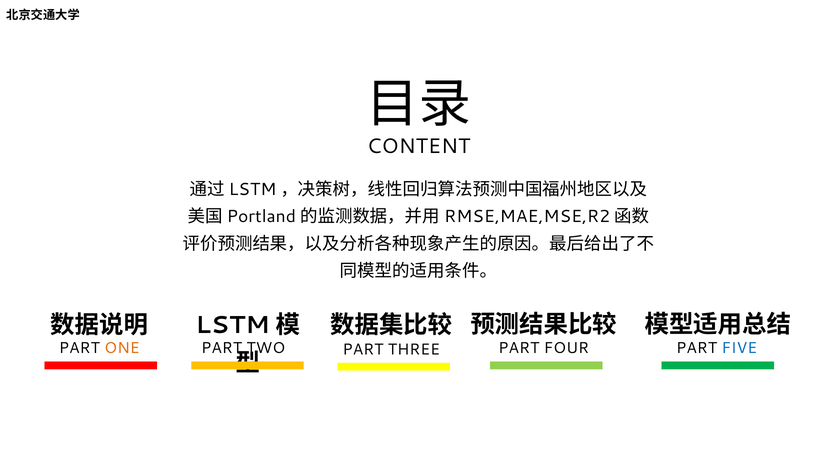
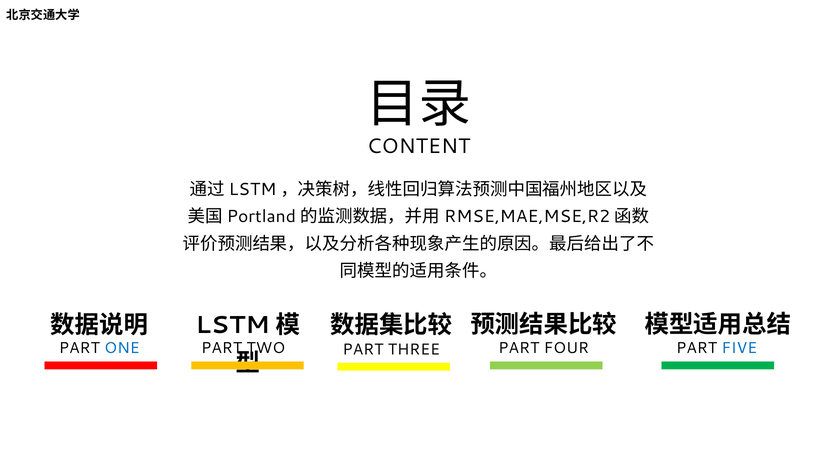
ONE colour: orange -> blue (122, 348)
